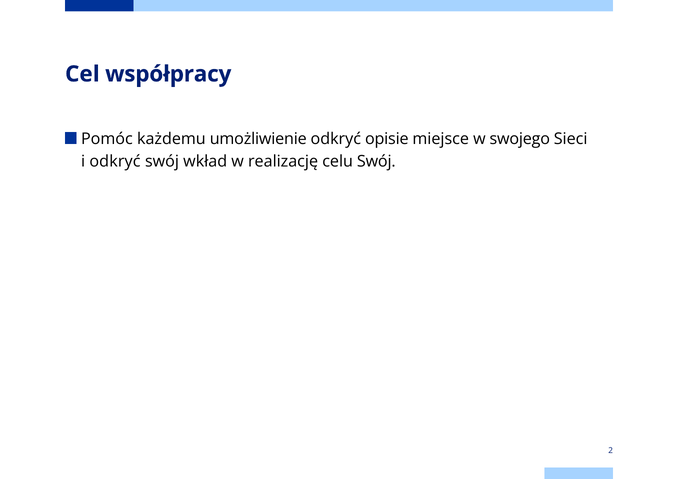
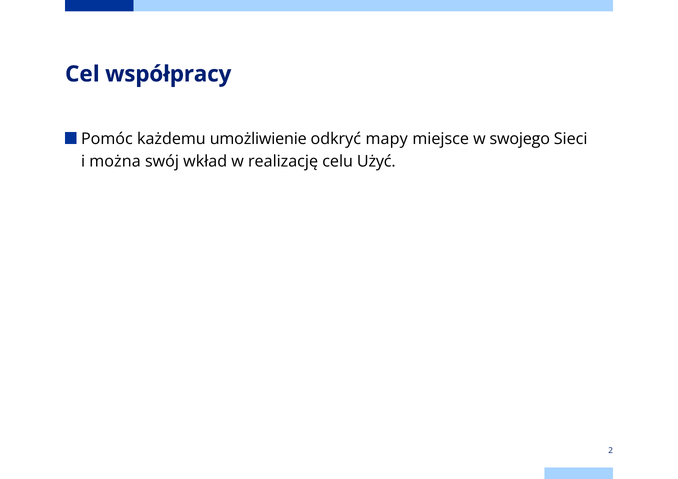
opisie: opisie -> mapy (387, 139)
i odkryć: odkryć -> można (115, 162)
celu Swój: Swój -> Użyć (376, 162)
